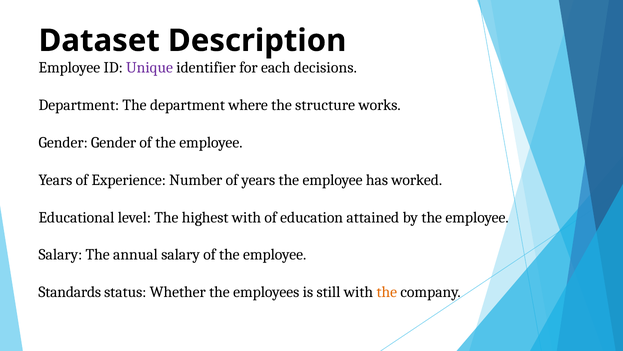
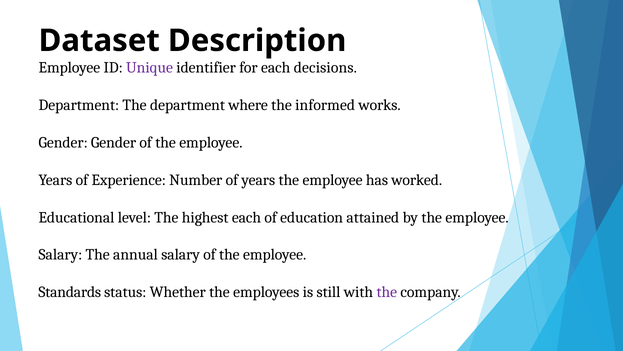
structure: structure -> informed (325, 105)
highest with: with -> each (247, 217)
the colour: orange -> purple (387, 292)
